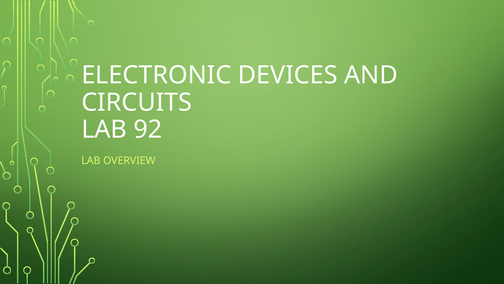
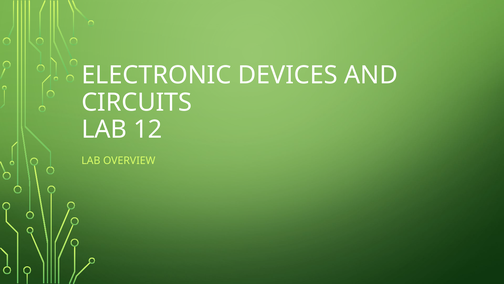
92: 92 -> 12 (148, 129)
